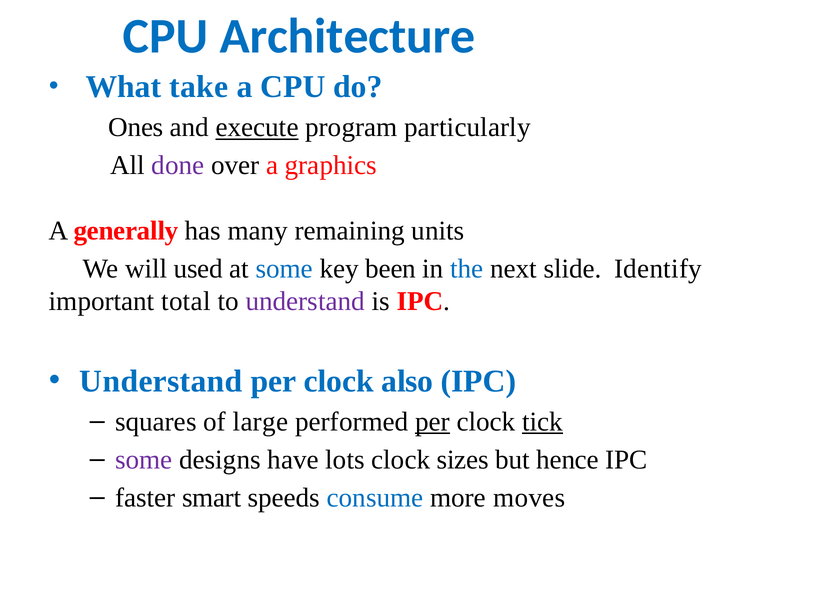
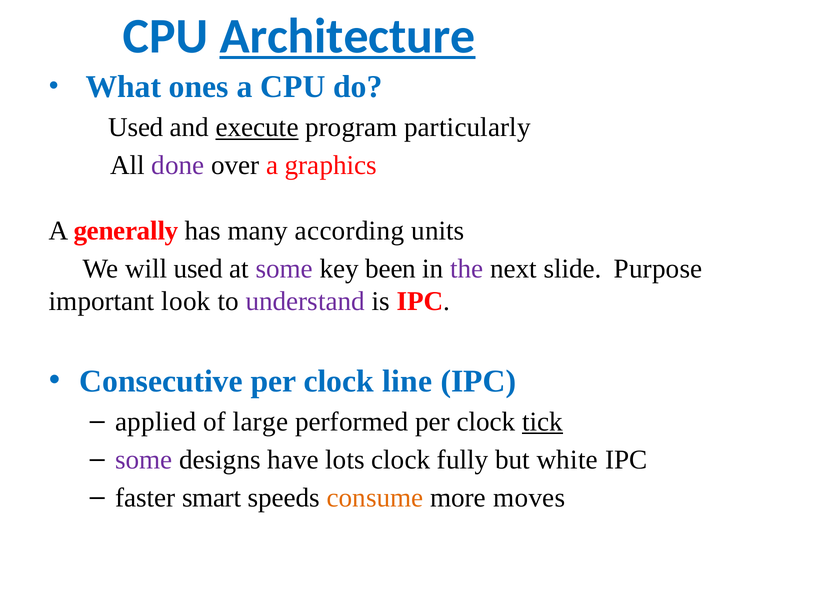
Architecture underline: none -> present (348, 36)
take: take -> ones (199, 87)
Ones: Ones -> Used (136, 127)
remaining: remaining -> according (350, 231)
some colour: blue -> purple (284, 269)
the colour: blue -> purple (467, 269)
Identify: Identify -> Purpose (658, 269)
total: total -> look (186, 301)
Understand: Understand -> Consecutive (161, 381)
also: also -> line (407, 381)
squares: squares -> applied (156, 422)
per underline: present -> none (433, 422)
sizes: sizes -> fully (463, 460)
hence: hence -> white (567, 460)
consume colour: blue -> orange (375, 498)
